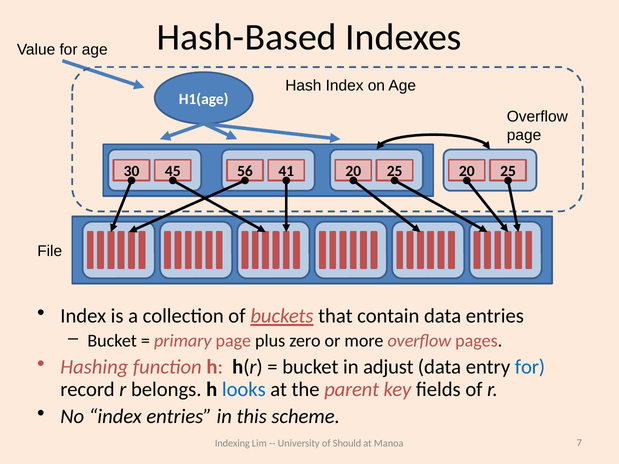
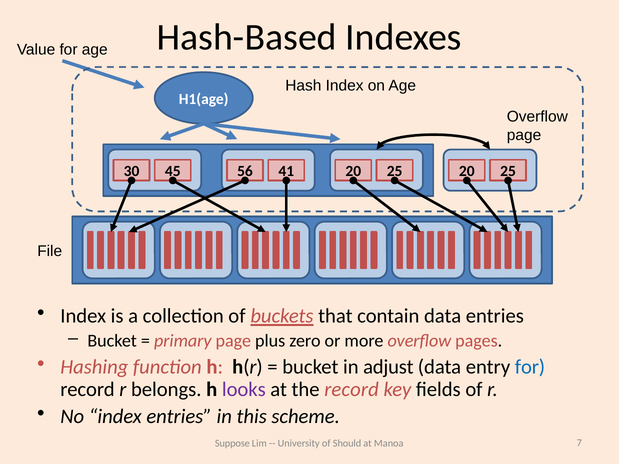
looks colour: blue -> purple (244, 389)
the parent: parent -> record (352, 389)
Indexing: Indexing -> Suppose (232, 443)
